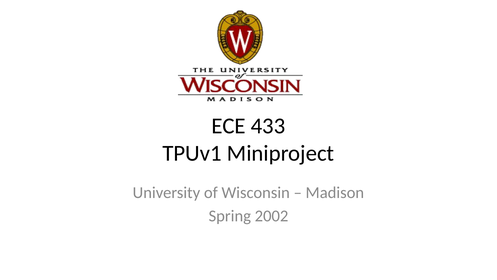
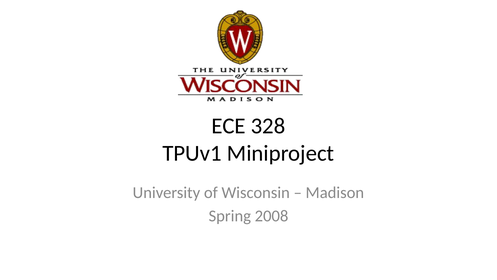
433: 433 -> 328 (268, 126)
2002: 2002 -> 2008 (272, 216)
